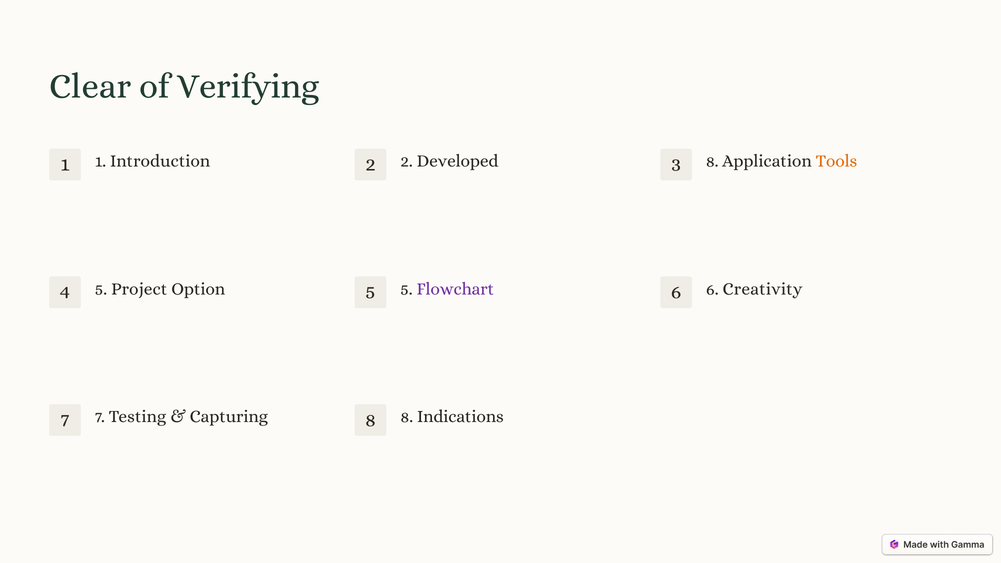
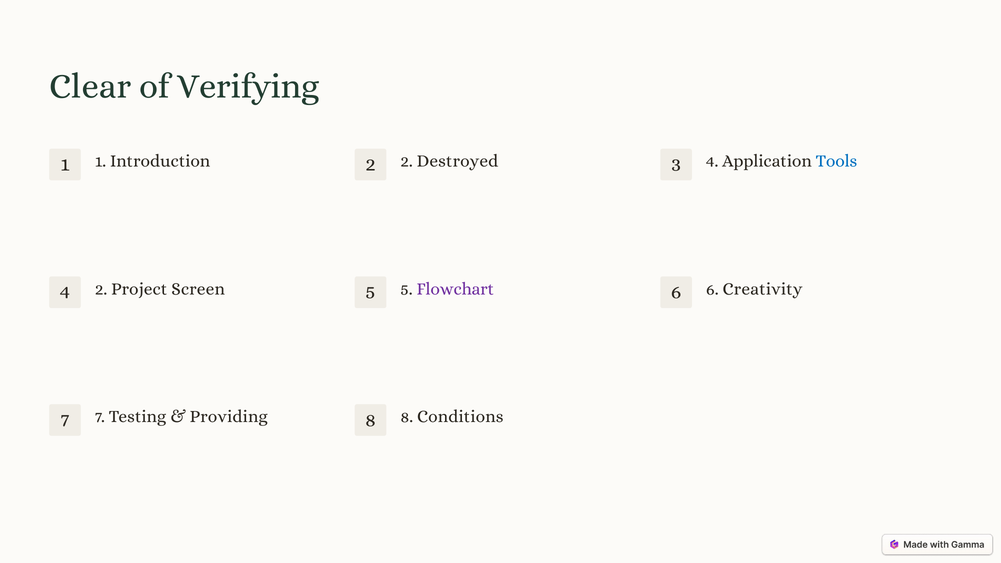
Developed: Developed -> Destroyed (457, 161)
3 8: 8 -> 4 (712, 161)
Tools colour: orange -> blue (836, 161)
4 5: 5 -> 2 (101, 289)
Option: Option -> Screen (198, 289)
Capturing: Capturing -> Providing (229, 417)
Indications: Indications -> Conditions (460, 417)
